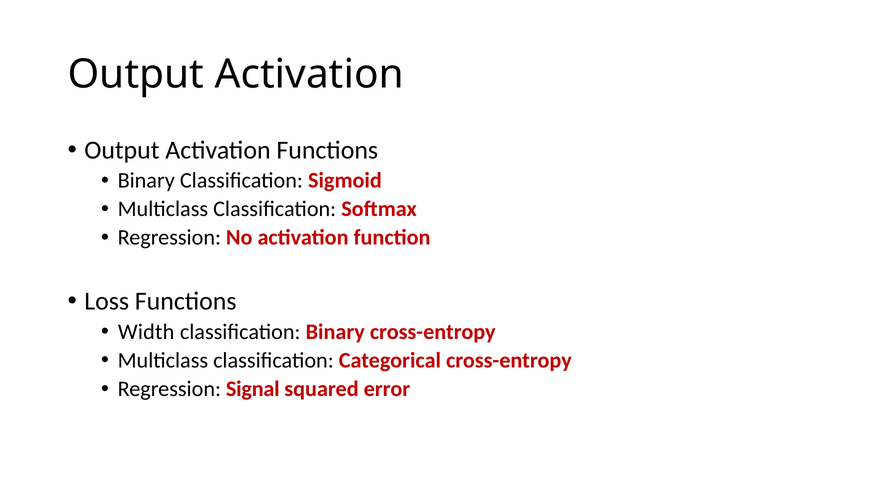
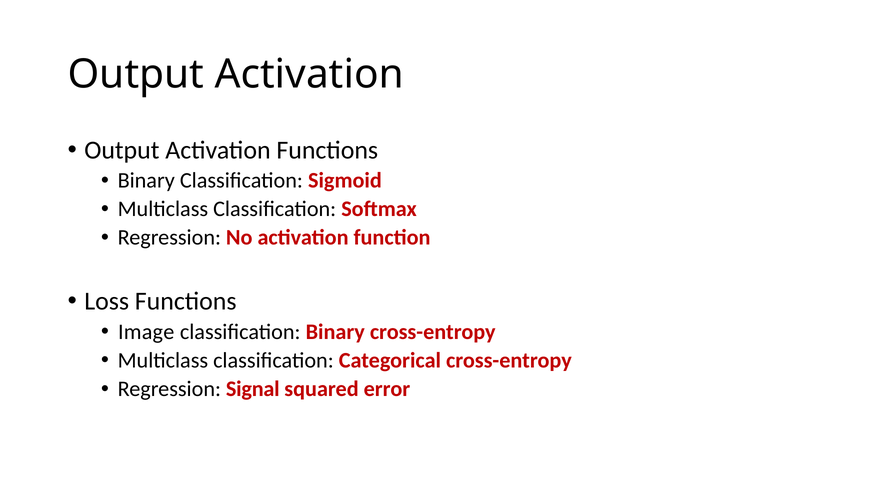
Width: Width -> Image (146, 332)
